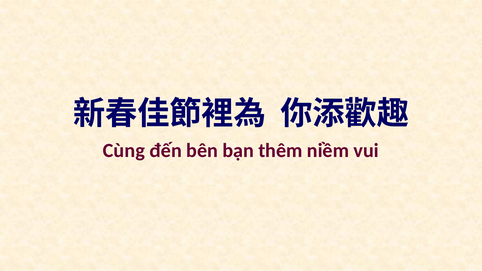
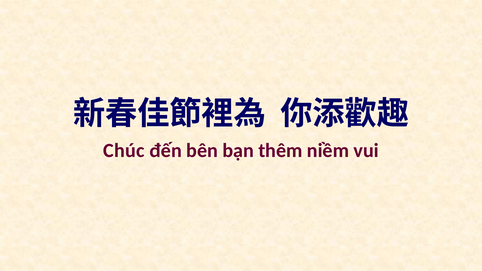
Cùng: Cùng -> Chúc (124, 151)
